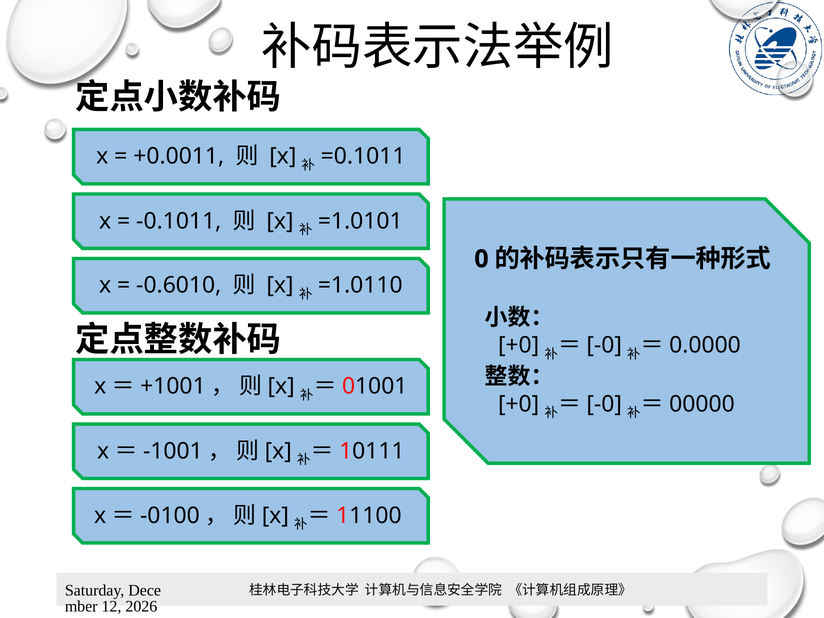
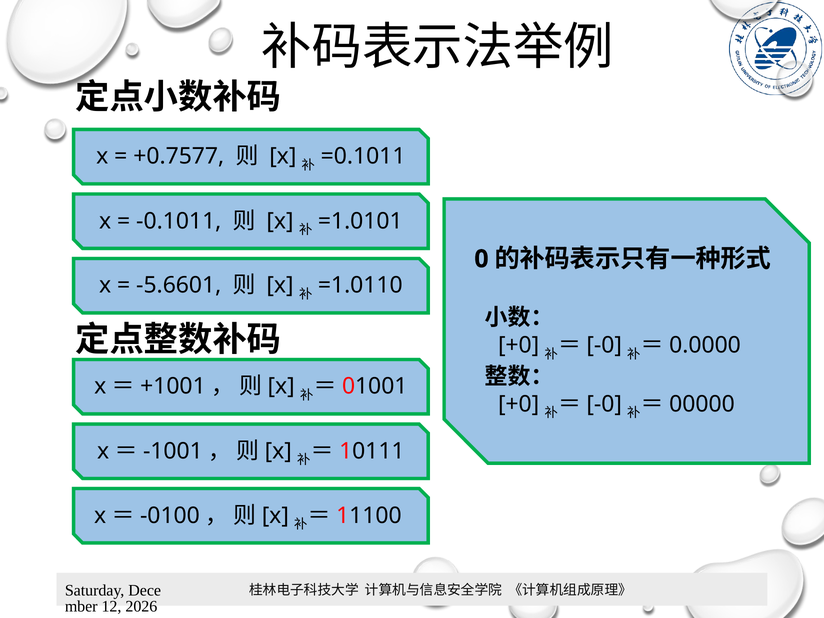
+0.0011: +0.0011 -> +0.7577 (179, 156)
-0.6010: -0.6010 -> -5.6601 (179, 285)
